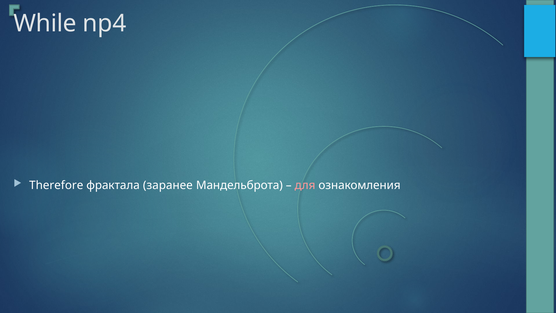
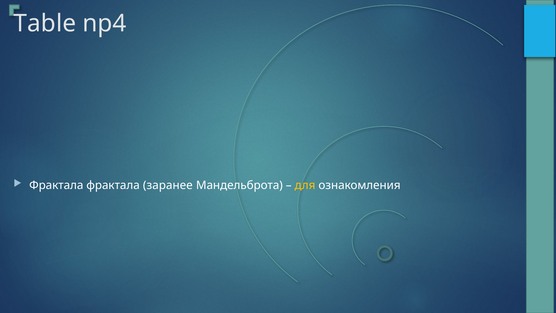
While: While -> Table (45, 23)
Therefore: Therefore -> Фрактала (56, 185)
для colour: pink -> yellow (305, 185)
